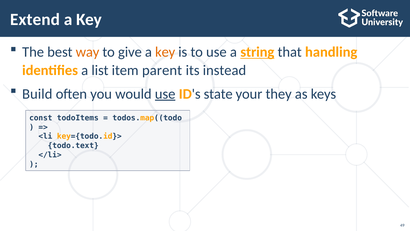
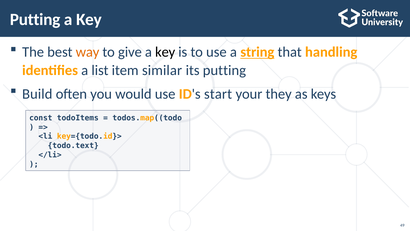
Extend: Extend -> Putting (35, 19)
key colour: orange -> black (165, 52)
parent: parent -> similar (162, 70)
its instead: instead -> putting (224, 70)
use underline: present -> none (165, 94)
state: state -> start (218, 94)
